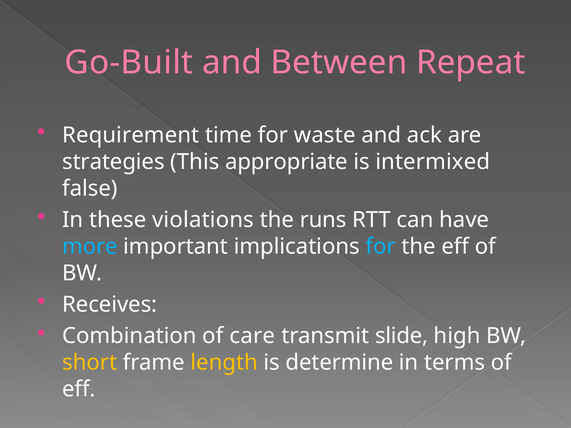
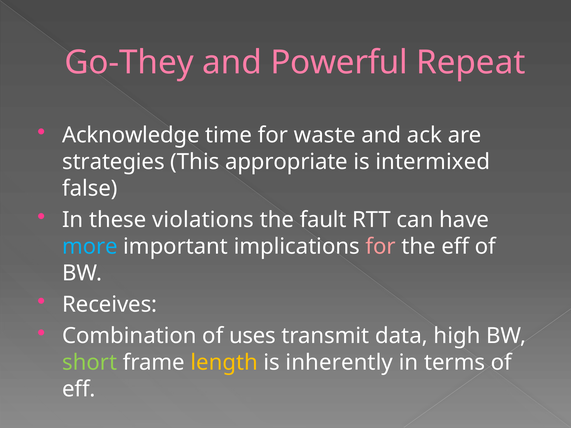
Go-Built: Go-Built -> Go-They (129, 63)
Between: Between -> Powerful (339, 63)
Requirement: Requirement -> Acknowledge (131, 135)
runs: runs -> fault (323, 220)
for colour: light blue -> pink (381, 247)
care: care -> uses (252, 336)
slide: slide -> data (401, 336)
short colour: yellow -> light green (90, 363)
determine: determine -> inherently (339, 363)
